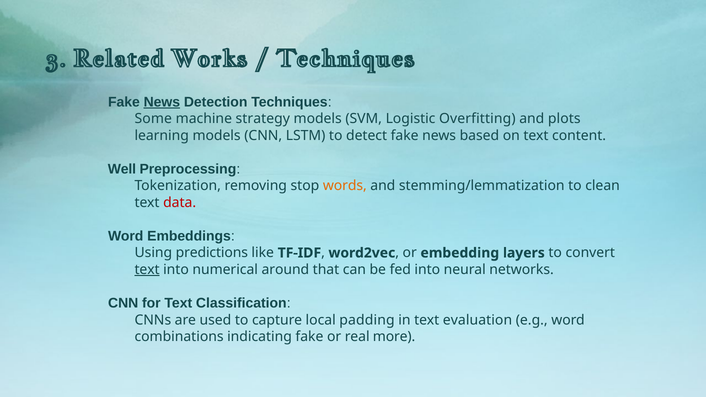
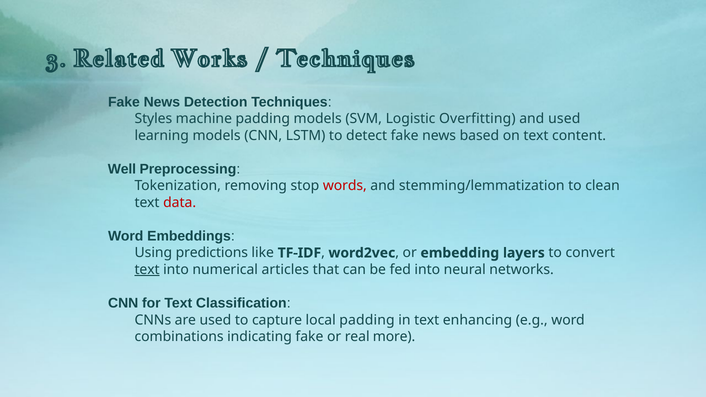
News underline: present -> none (162, 102)
Some: Some -> Styles (153, 119)
machine strategy: strategy -> padding (263, 119)
and plots: plots -> used (564, 119)
words colour: orange -> red (345, 186)
around: around -> articles (285, 270)
evaluation: evaluation -> enhancing (478, 320)
